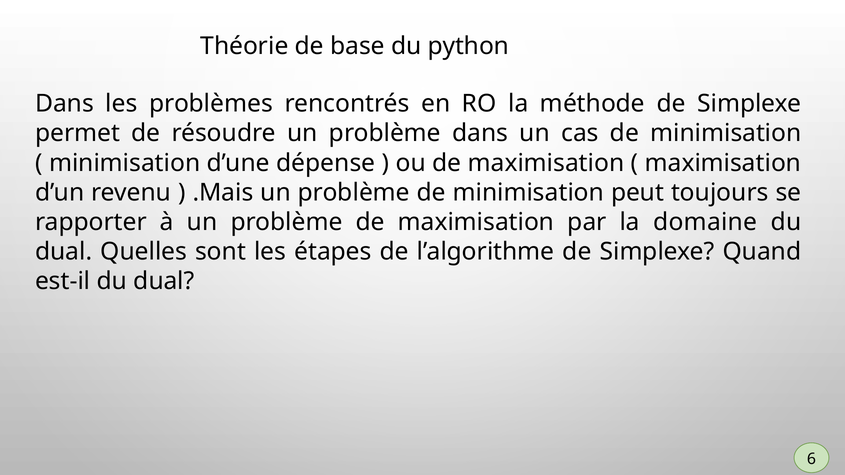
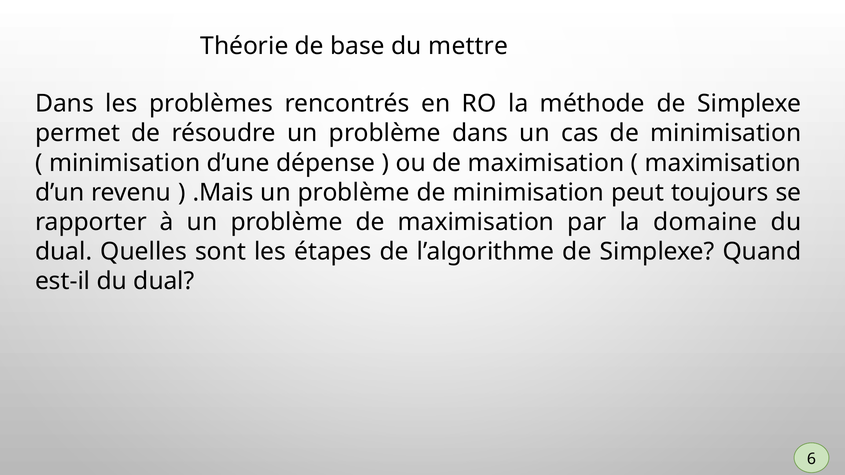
python: python -> mettre (468, 46)
